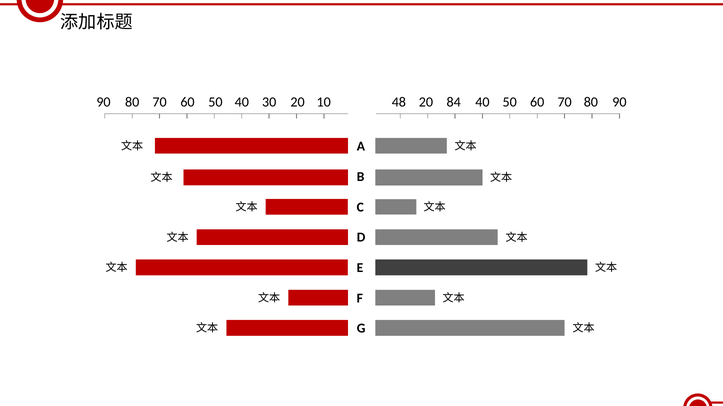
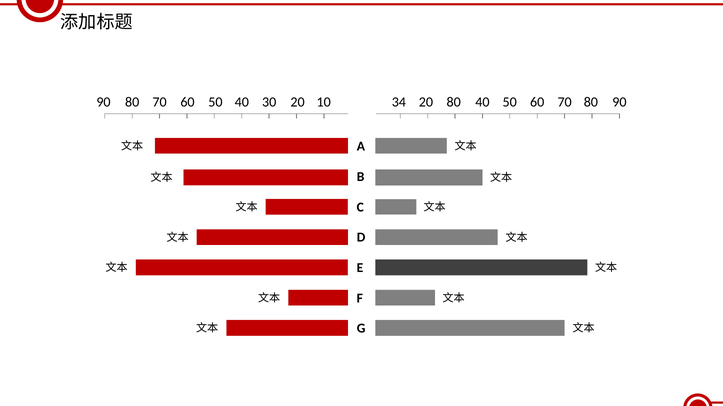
48: 48 -> 34 (399, 102)
20 84: 84 -> 80 (454, 102)
